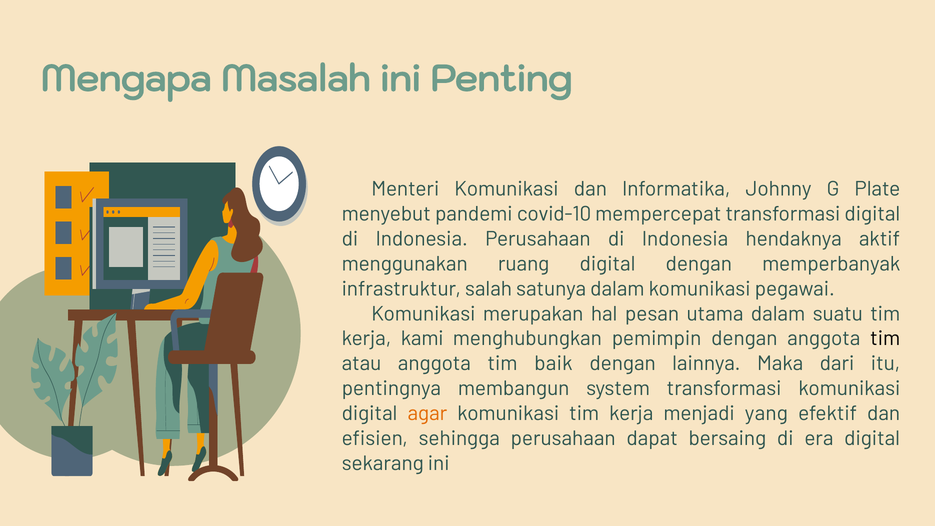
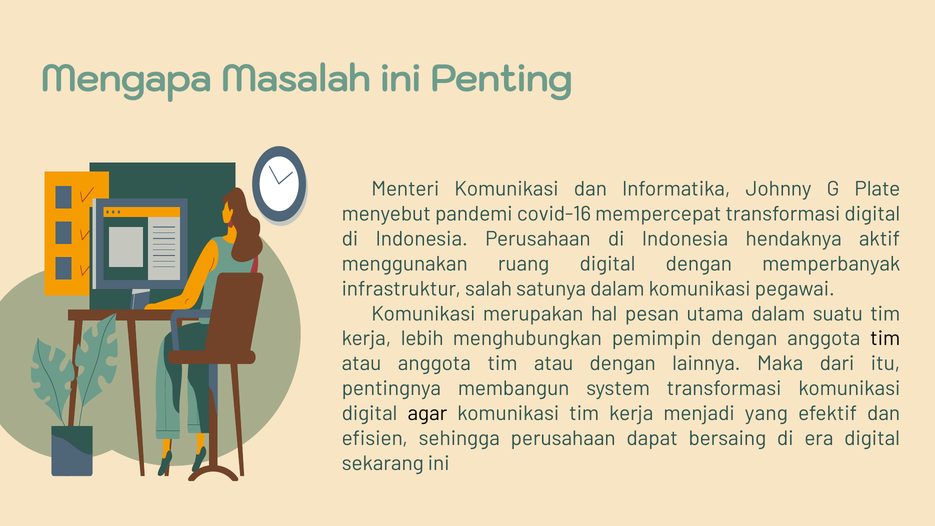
covid-10: covid-10 -> covid-16 (554, 214)
kami: kami -> lebih (422, 339)
atau anggota tim baik: baik -> atau (554, 363)
agar colour: orange -> black (427, 413)
